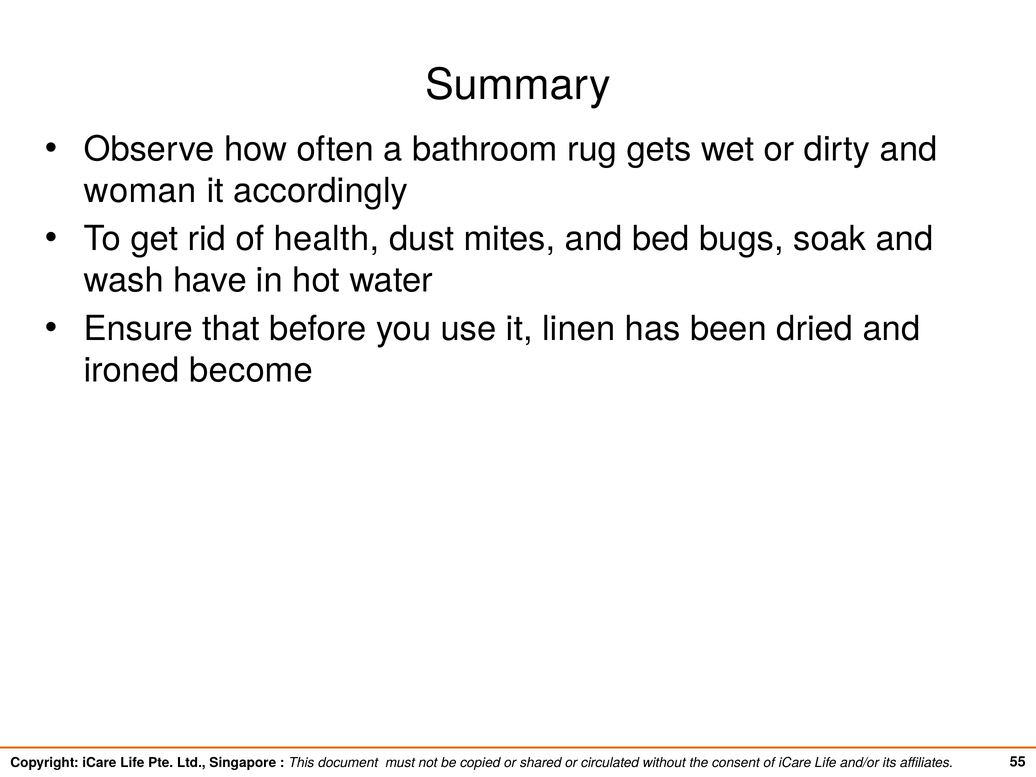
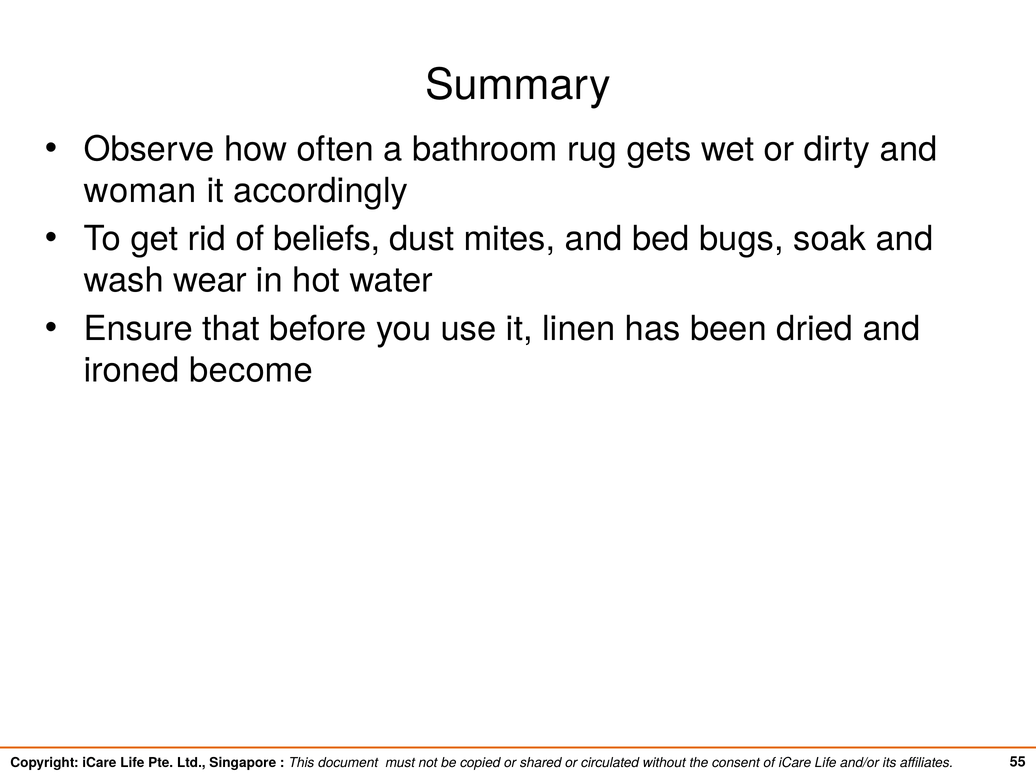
health: health -> beliefs (327, 239)
have: have -> wear (210, 280)
